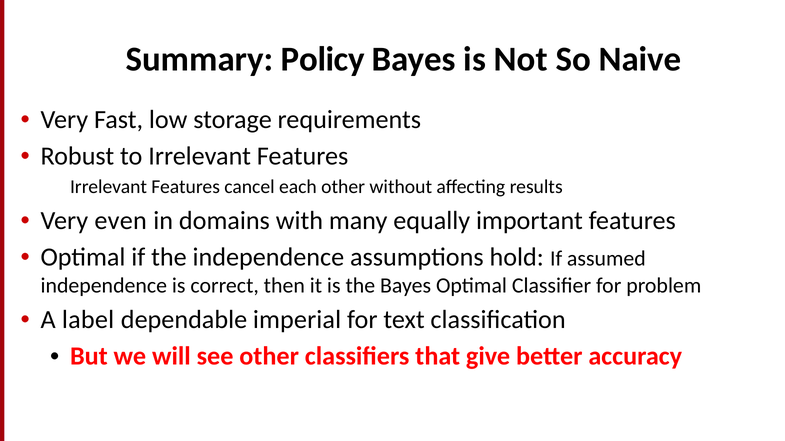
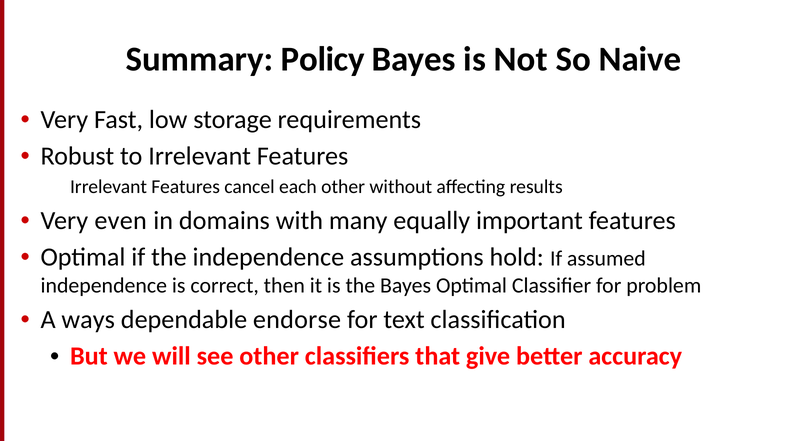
label: label -> ways (88, 320)
imperial: imperial -> endorse (297, 320)
